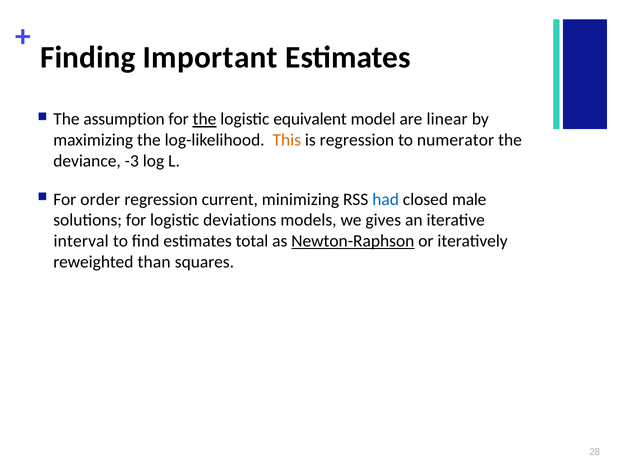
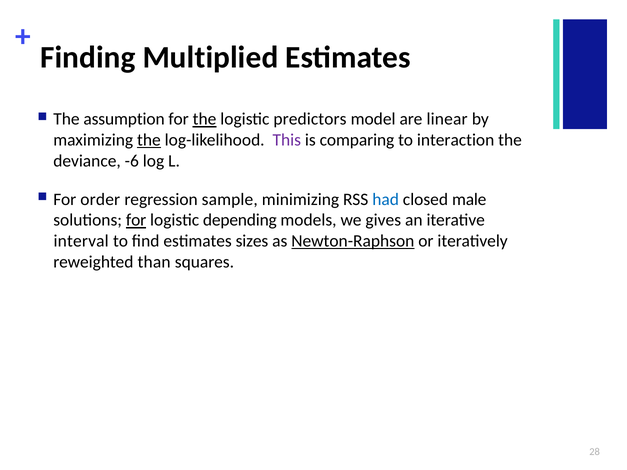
Important: Important -> Multiplied (210, 57)
equivalent: equivalent -> predictors (310, 119)
the underline: none -> present (149, 140)
This colour: orange -> purple (287, 140)
is regression: regression -> comparing (357, 140)
numerator: numerator -> interaction (456, 140)
-3: -3 -> -6 (132, 161)
current: current -> sample (230, 199)
for underline: none -> present (136, 220)
deviations: deviations -> depending (240, 220)
total: total -> sizes (252, 241)
